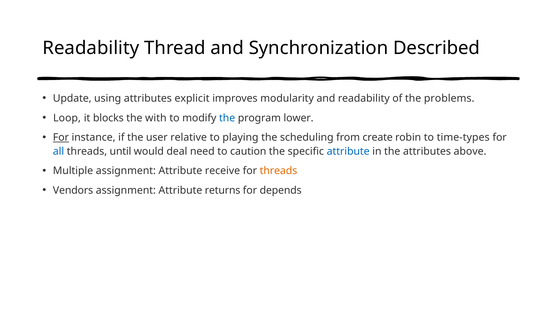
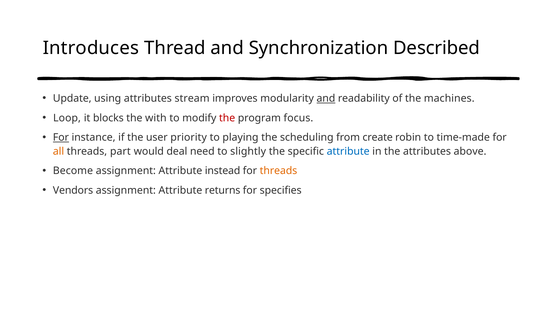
Readability: Readability -> Introduces (91, 48)
explicit: explicit -> stream (192, 98)
and underline: none -> present (326, 98)
problems: problems -> machines (449, 98)
the colour: blue -> red (227, 118)
lower: lower -> focus (298, 118)
relative: relative -> priority (189, 138)
time-types: time-types -> time-made (463, 138)
all colour: blue -> orange (59, 151)
until: until -> part (120, 151)
caution: caution -> slightly (248, 151)
Multiple: Multiple -> Become (73, 171)
receive: receive -> instead (223, 171)
depends: depends -> specifies (281, 191)
